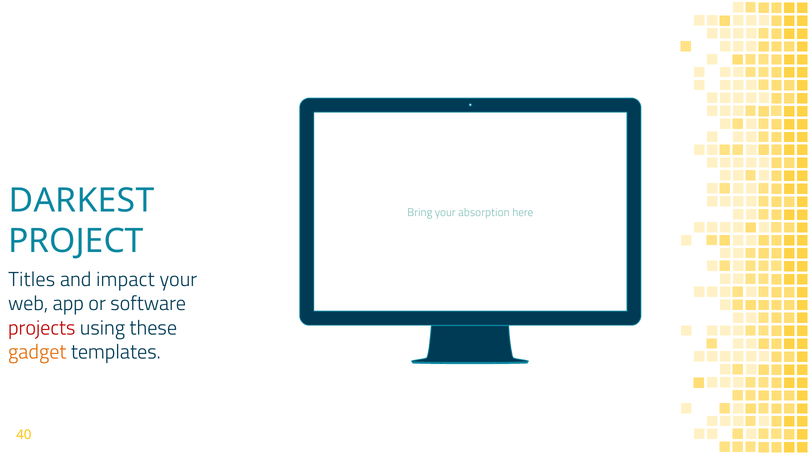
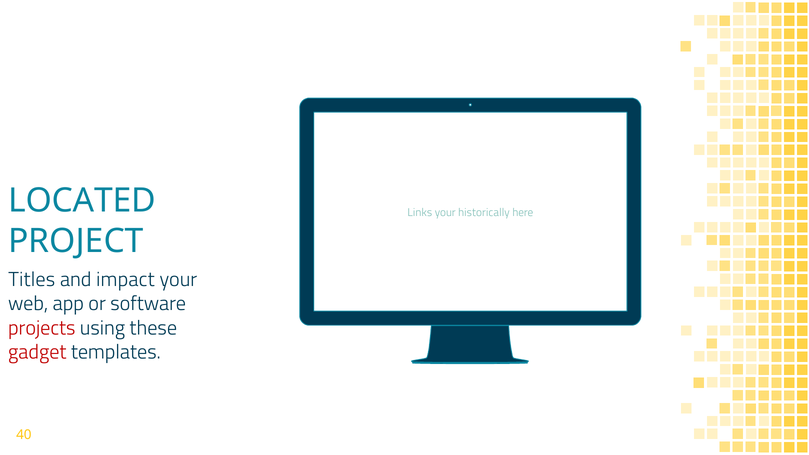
DARKEST: DARKEST -> LOCATED (82, 201)
Bring: Bring -> Links (420, 213)
absorption: absorption -> historically (484, 213)
gadget colour: orange -> red (37, 352)
